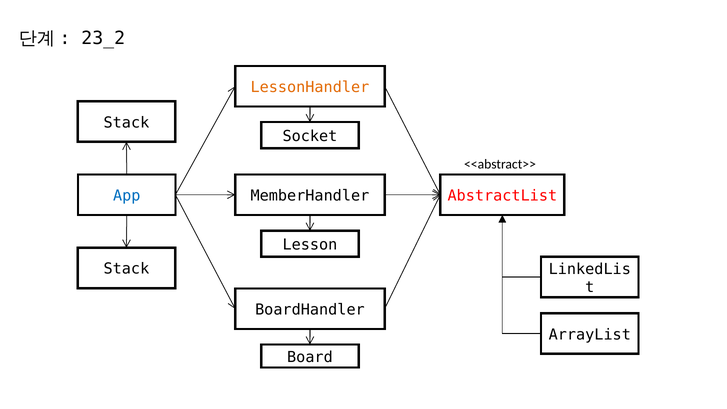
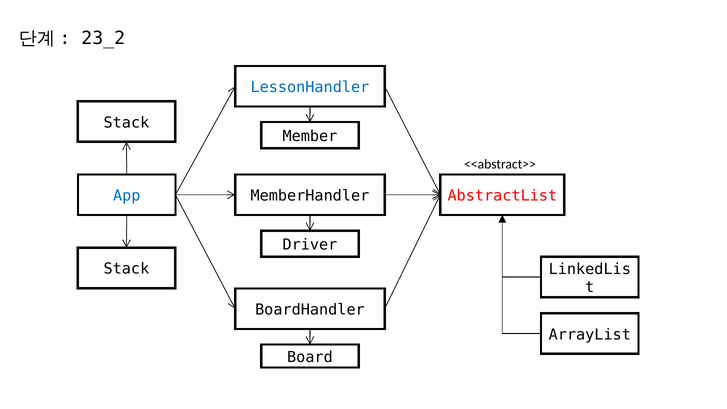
LessonHandler colour: orange -> blue (310, 87)
Socket: Socket -> Member (310, 136)
Lesson: Lesson -> Driver (310, 245)
